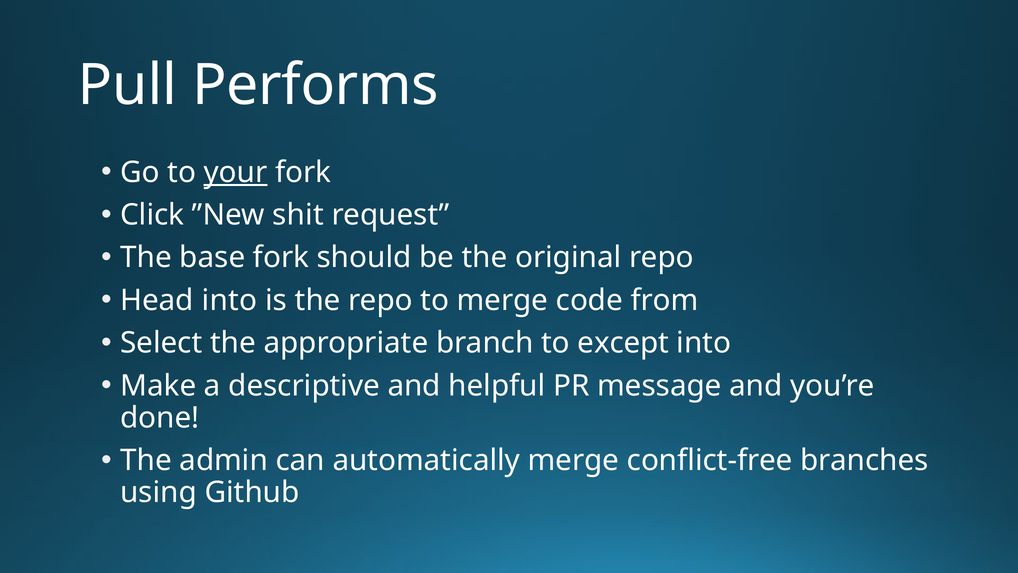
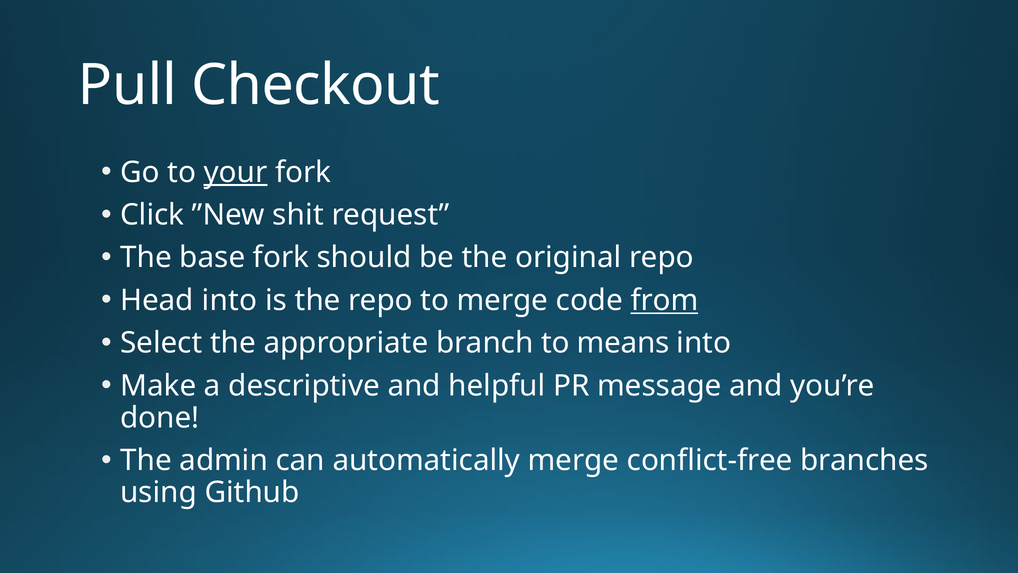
Performs: Performs -> Checkout (315, 85)
from underline: none -> present (664, 300)
except: except -> means (623, 343)
